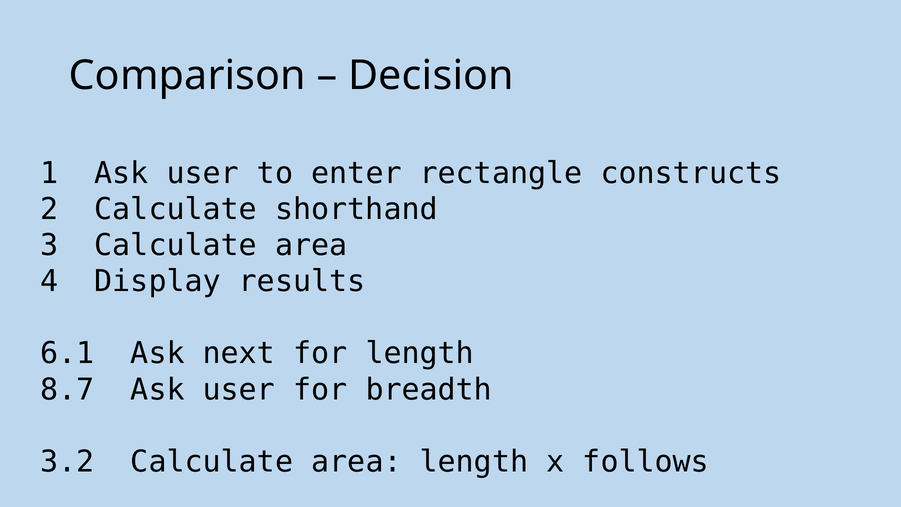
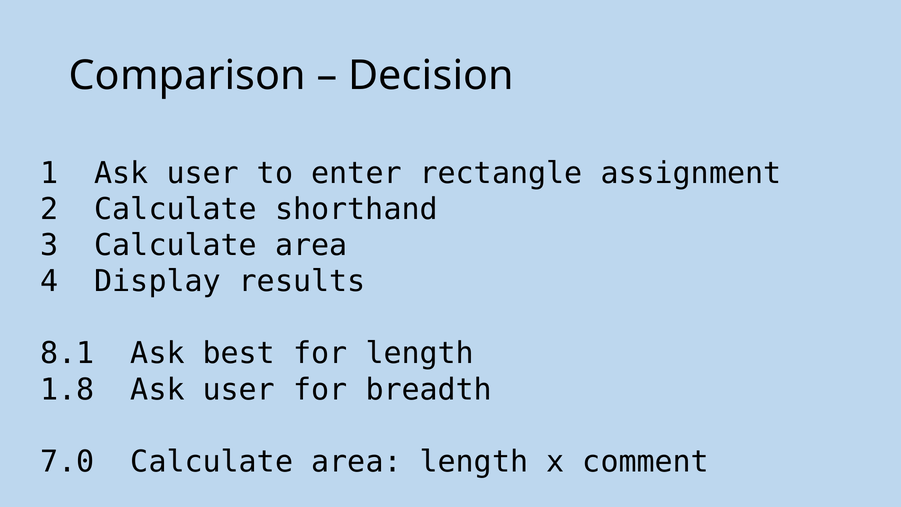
constructs: constructs -> assignment (691, 173)
6.1: 6.1 -> 8.1 (67, 353)
next: next -> best (239, 353)
8.7: 8.7 -> 1.8 (67, 389)
3.2: 3.2 -> 7.0 (67, 462)
follows: follows -> comment (646, 462)
